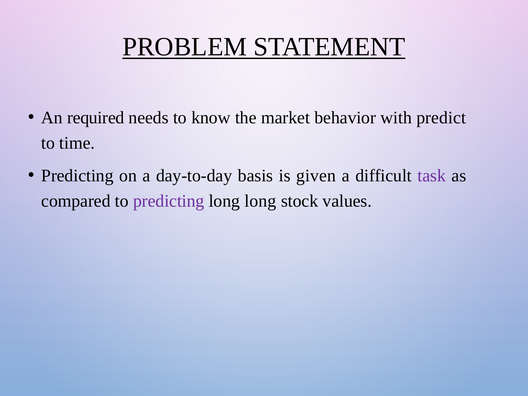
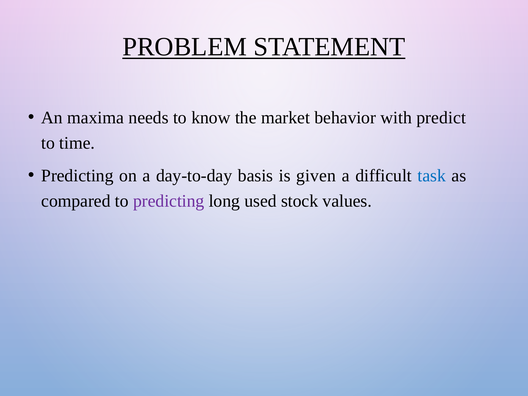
required: required -> maxima (96, 118)
task colour: purple -> blue (432, 176)
long long: long -> used (261, 201)
